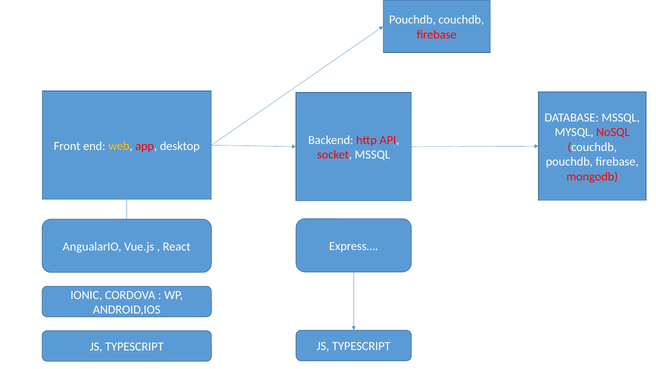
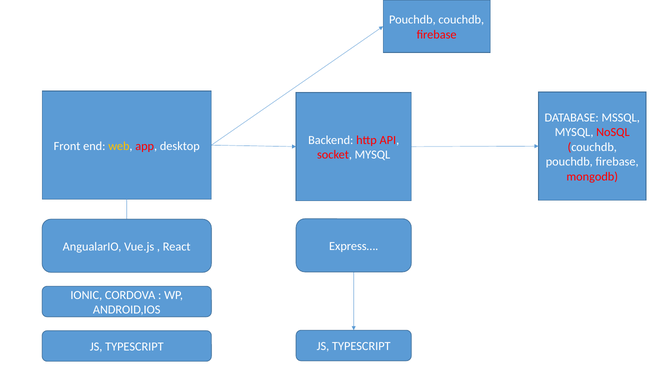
socket MSSQL: MSSQL -> MYSQL (372, 155)
